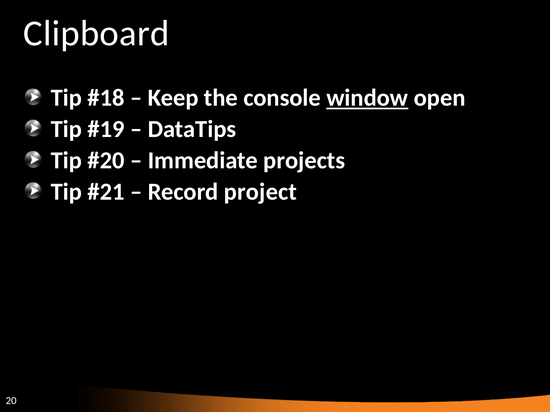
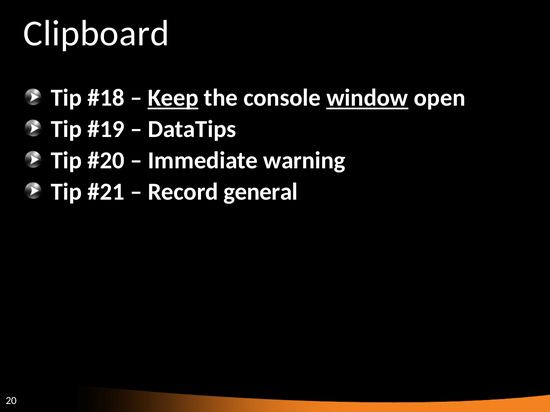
Keep underline: none -> present (173, 98)
projects: projects -> warning (304, 161)
project: project -> general (261, 192)
